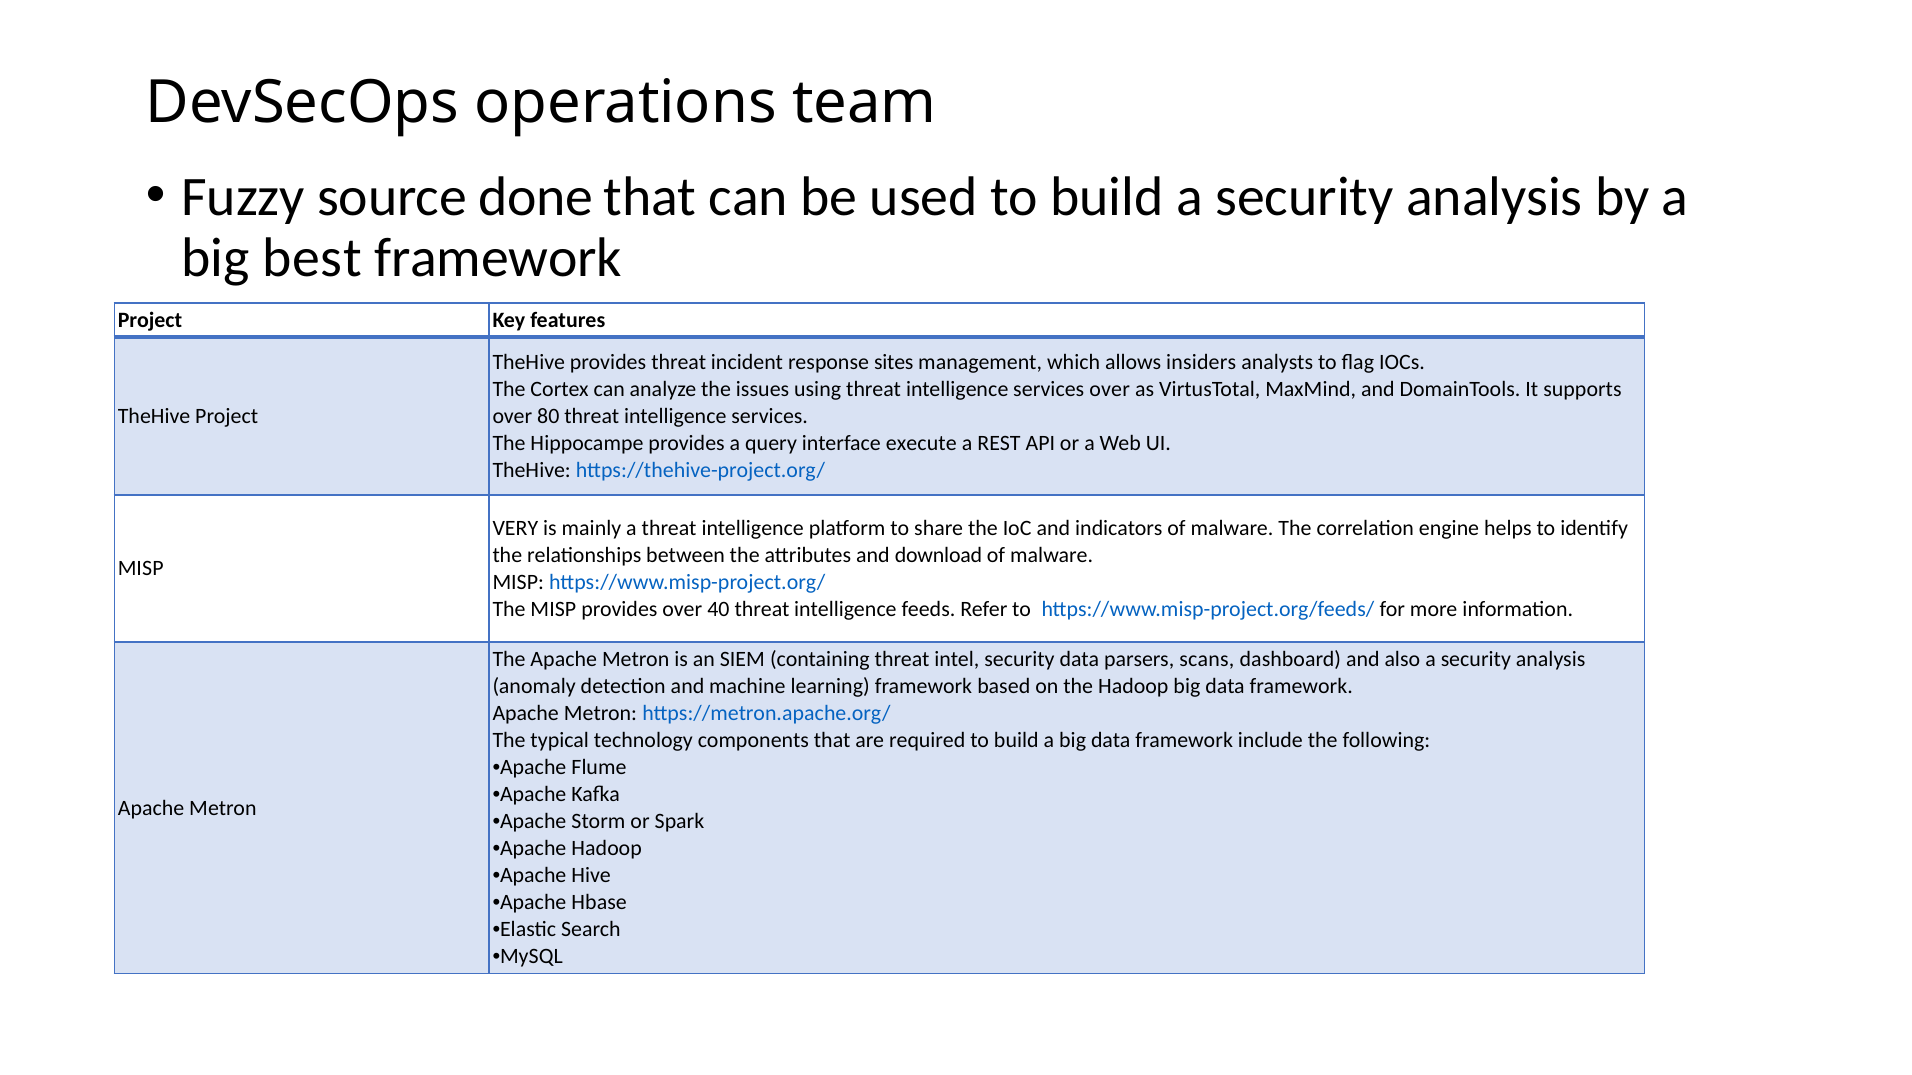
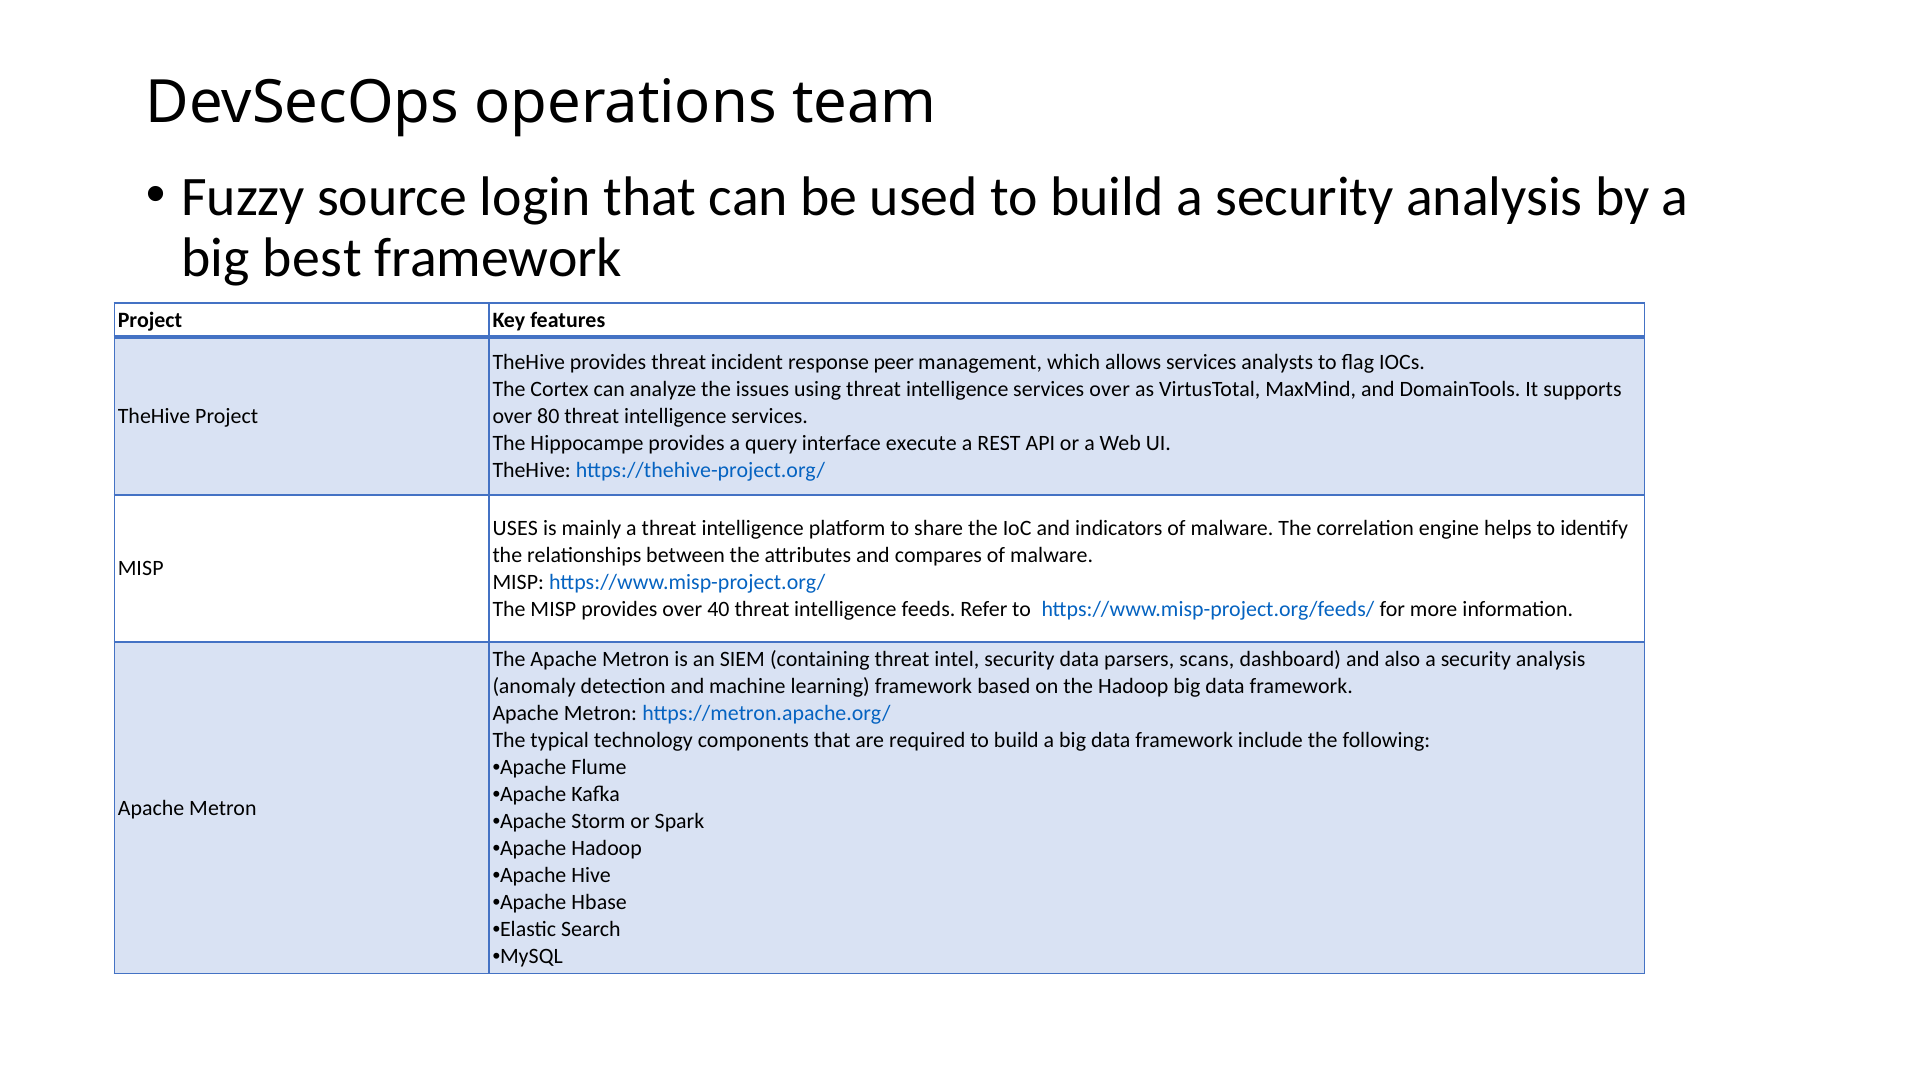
done: done -> login (535, 197)
sites: sites -> peer (894, 362)
allows insiders: insiders -> services (1201, 362)
VERY: VERY -> USES (515, 528)
download: download -> compares (938, 555)
